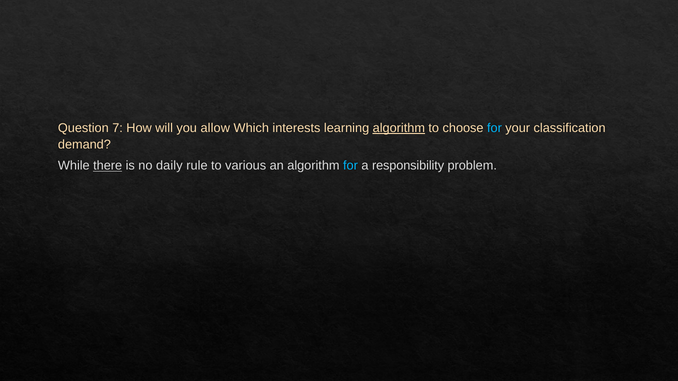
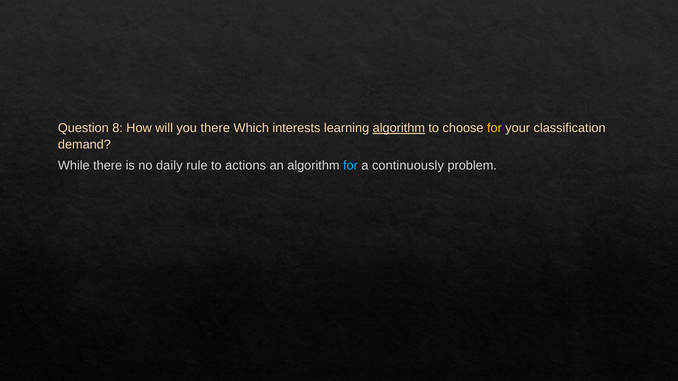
7: 7 -> 8 (118, 128)
you allow: allow -> there (215, 128)
for colour: light blue -> yellow (494, 128)
there underline: present -> none (108, 166)
various: various -> actions (246, 166)
responsibility: responsibility -> continuously (408, 166)
